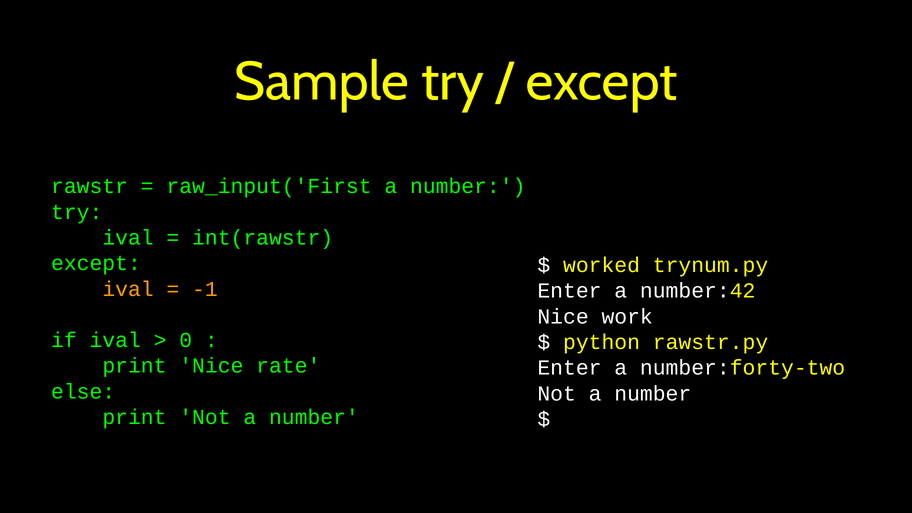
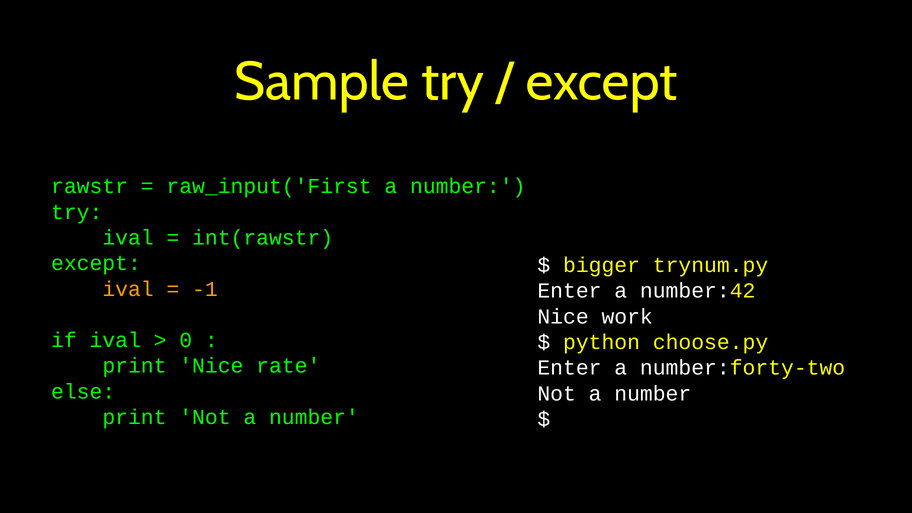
worked: worked -> bigger (602, 265)
rawstr.py: rawstr.py -> choose.py (711, 342)
